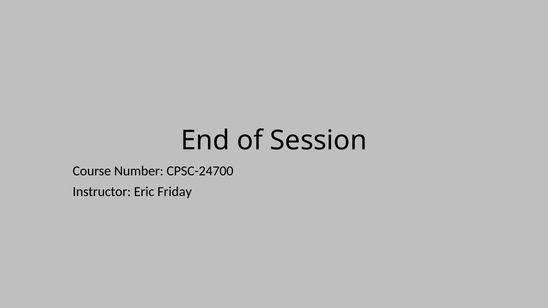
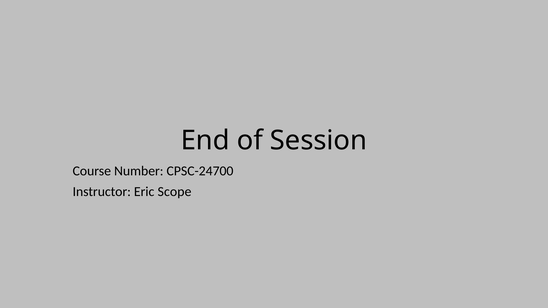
Friday: Friday -> Scope (175, 192)
